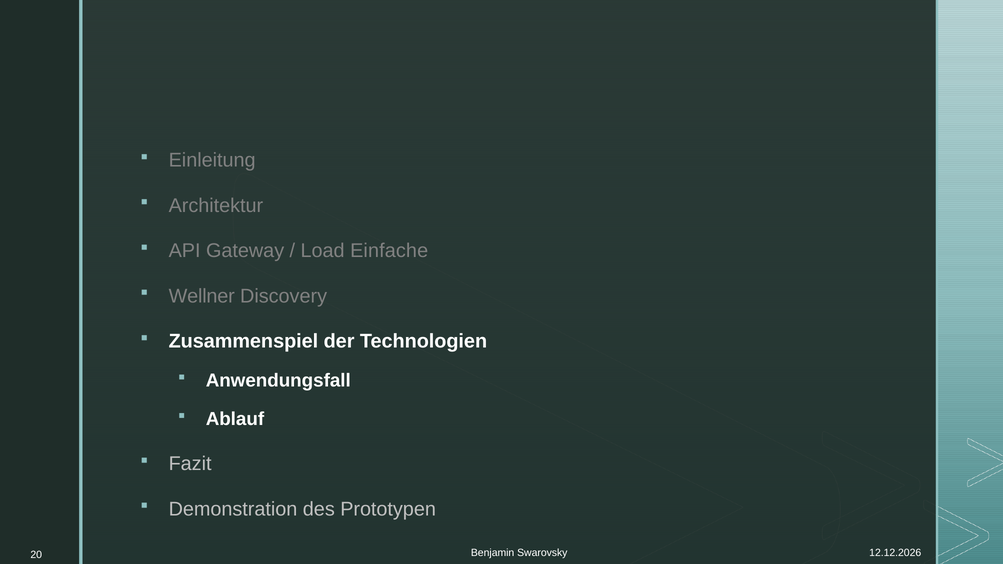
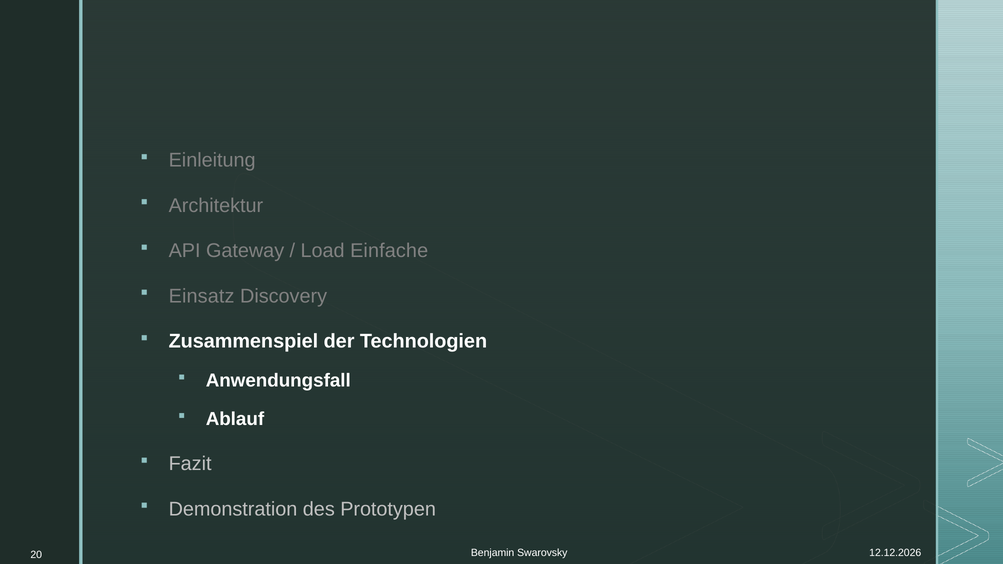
Wellner: Wellner -> Einsatz (202, 296)
